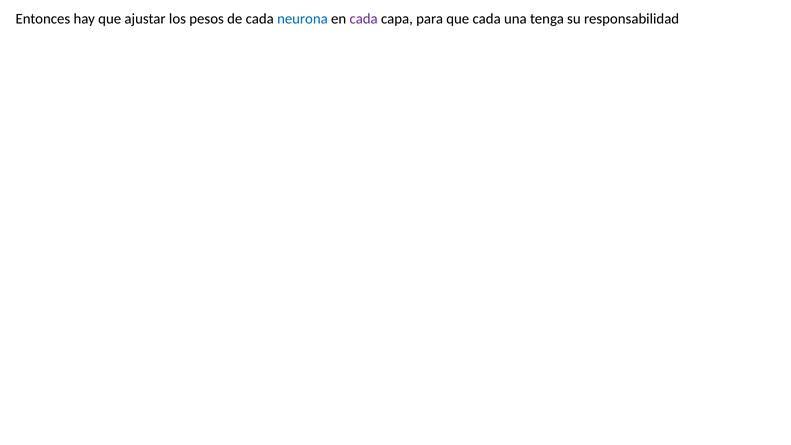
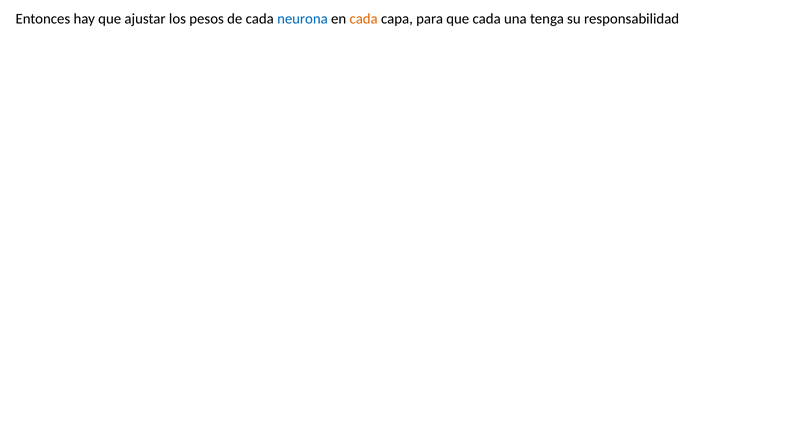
cada colour: purple -> orange (364, 19)
